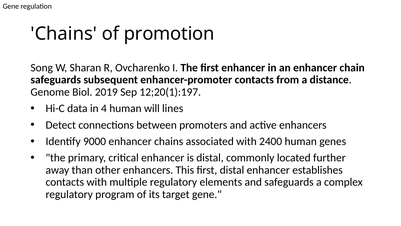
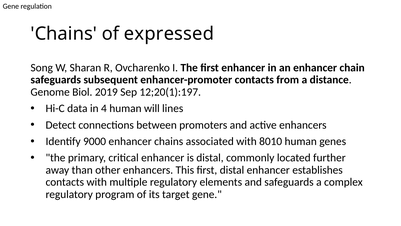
promotion: promotion -> expressed (169, 34)
2400: 2400 -> 8010 (271, 141)
